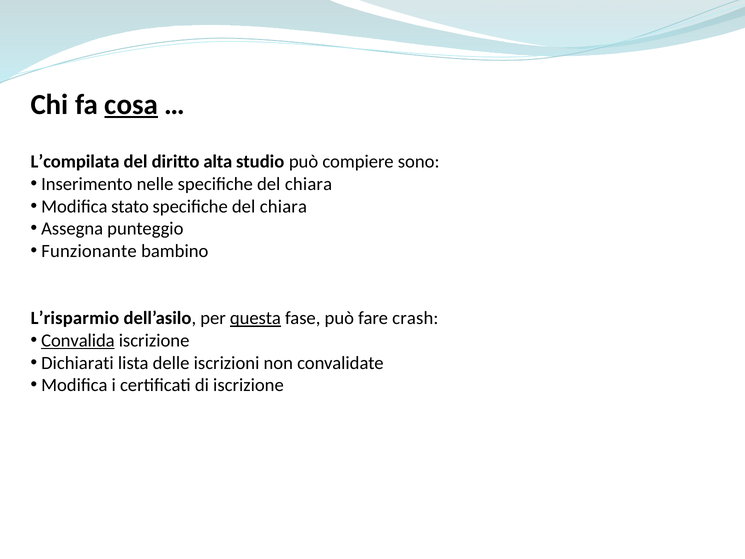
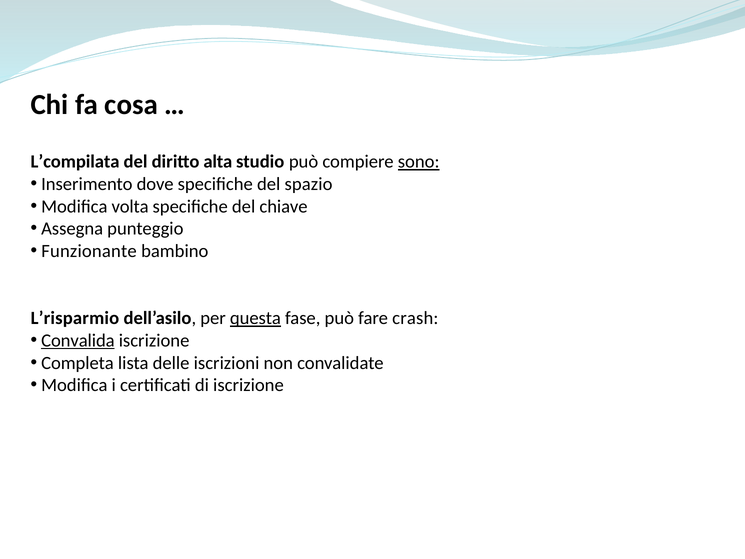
cosa underline: present -> none (131, 105)
sono underline: none -> present (419, 162)
nelle: nelle -> dove (155, 184)
chiara: chiara -> spazio (309, 184)
stato: stato -> volta (130, 206)
chiara: chiara -> chiave (284, 206)
Dichiarati: Dichiarati -> Completa (77, 363)
